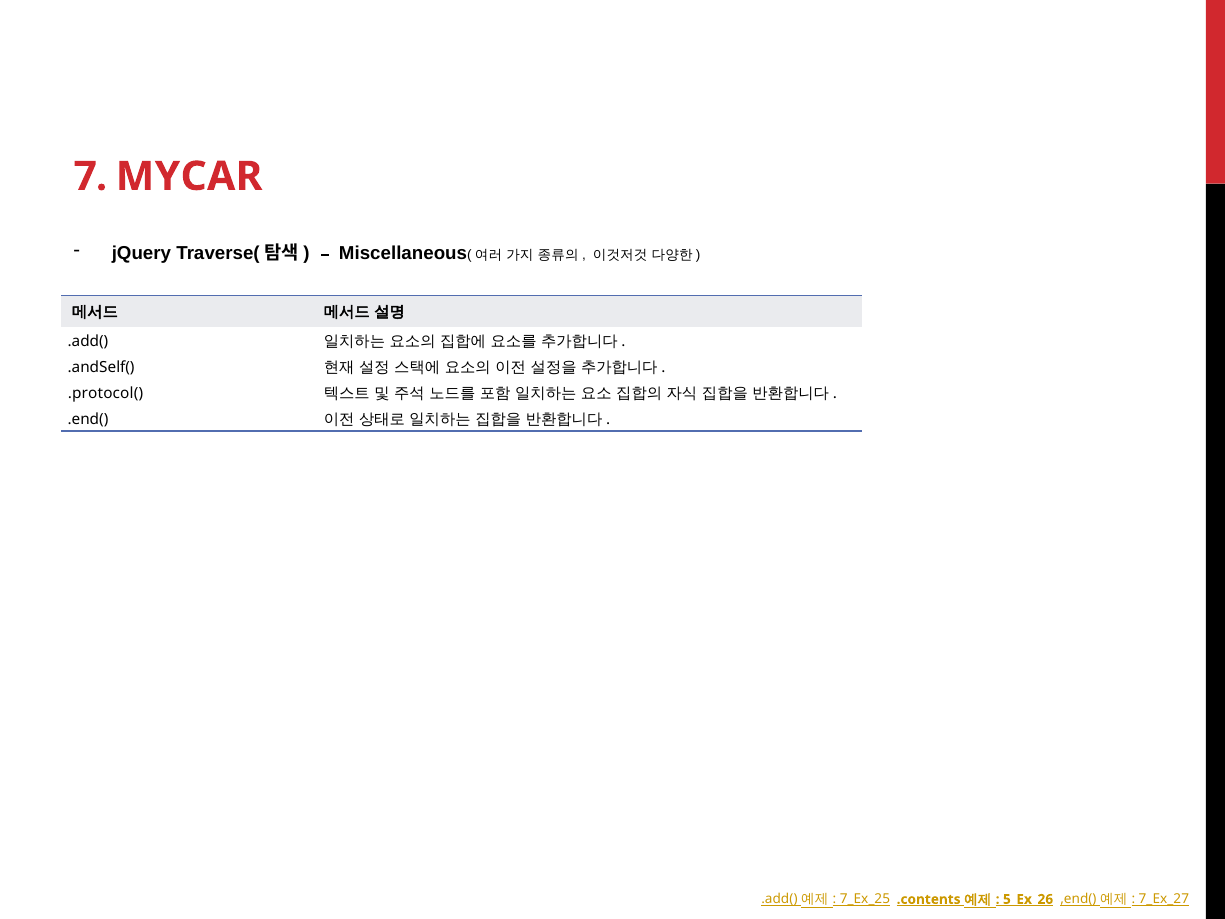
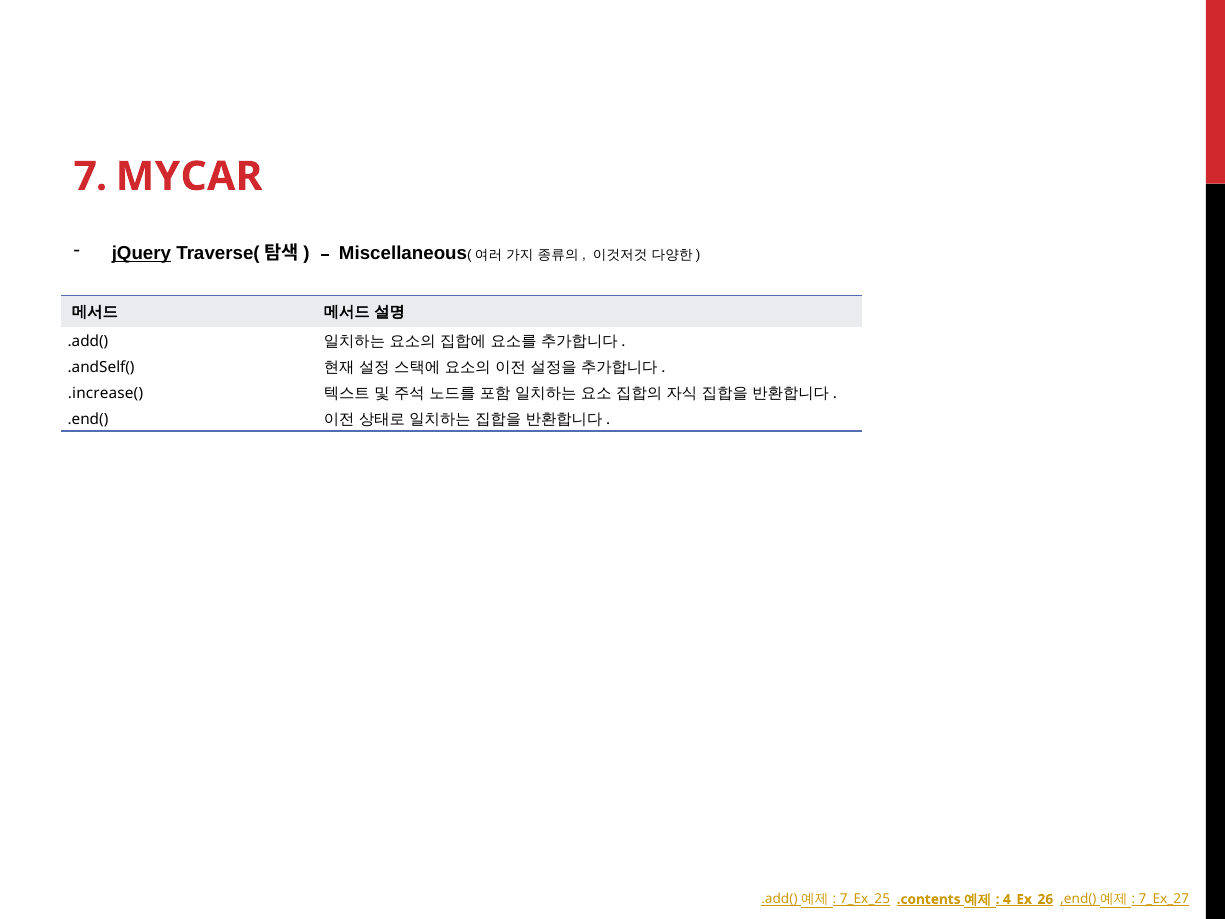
jQuery underline: none -> present (141, 253)
.protocol(: .protocol( -> .increase( (105, 393)
5_Ex_26: 5_Ex_26 -> 4_Ex_26 (1028, 899)
